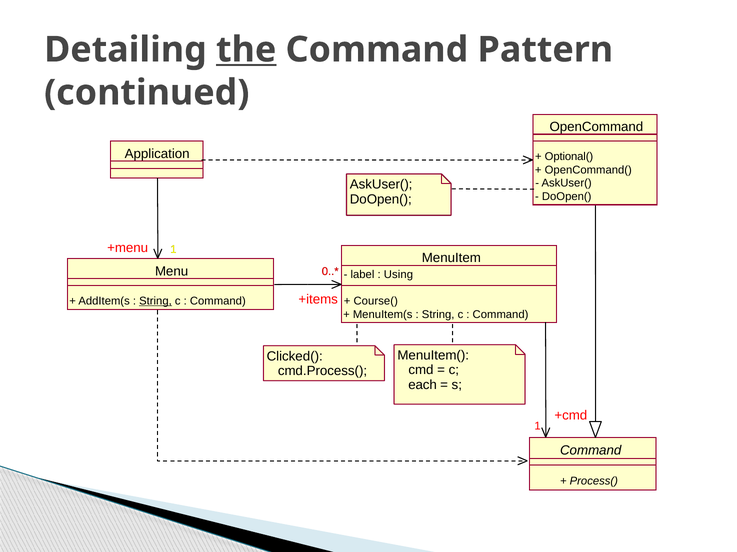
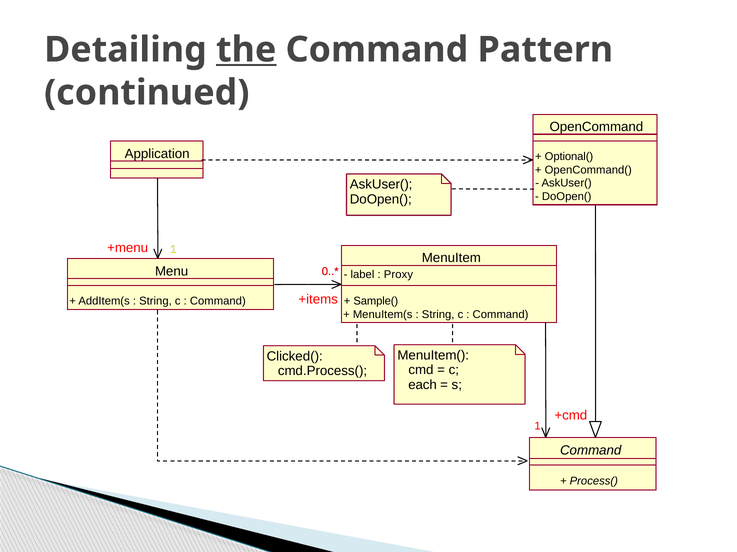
Using: Using -> Proxy (398, 275)
String underline: present -> none (156, 301)
Course(: Course( -> Sample( (376, 301)
